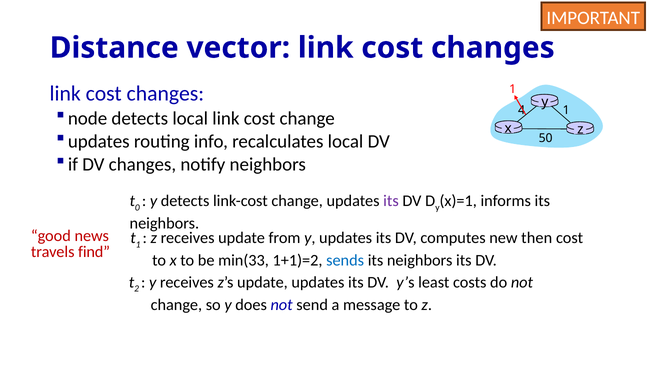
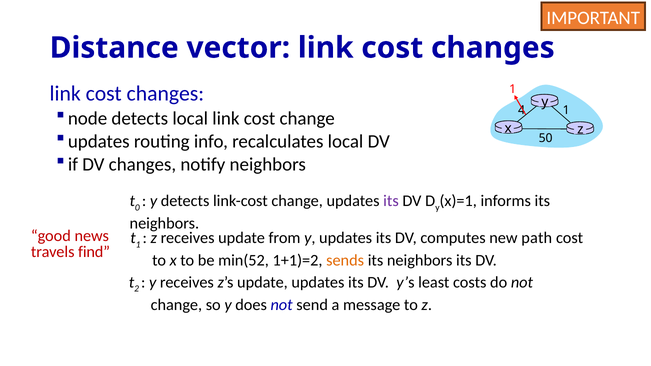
then: then -> path (537, 238)
min(33: min(33 -> min(52 (244, 260)
sends colour: blue -> orange (345, 260)
